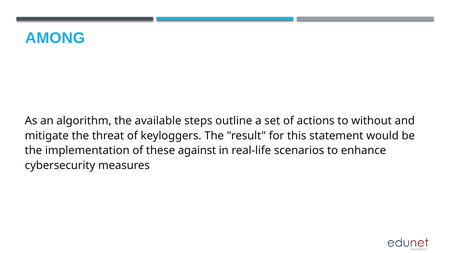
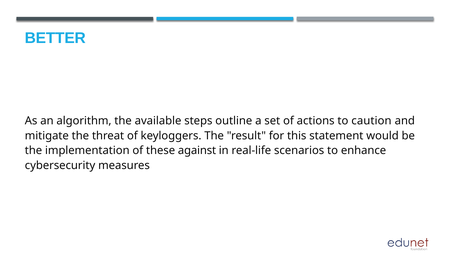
AMONG: AMONG -> BETTER (55, 38)
without: without -> caution (371, 121)
